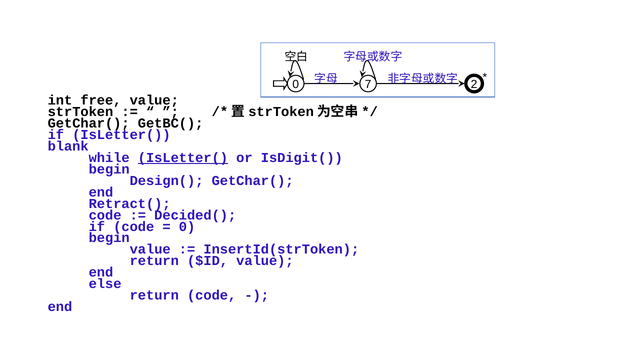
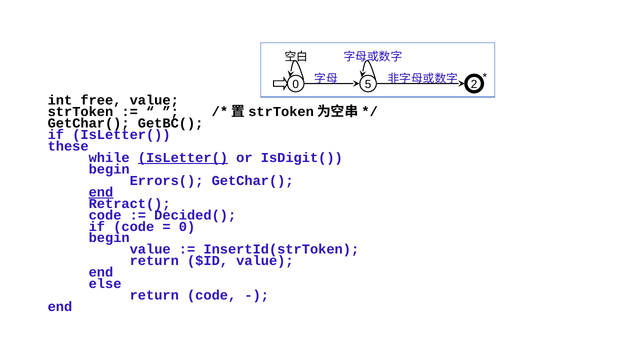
7: 7 -> 5 (368, 84)
blank: blank -> these (68, 147)
Design(: Design( -> Errors( (167, 181)
end underline: none -> present (101, 192)
